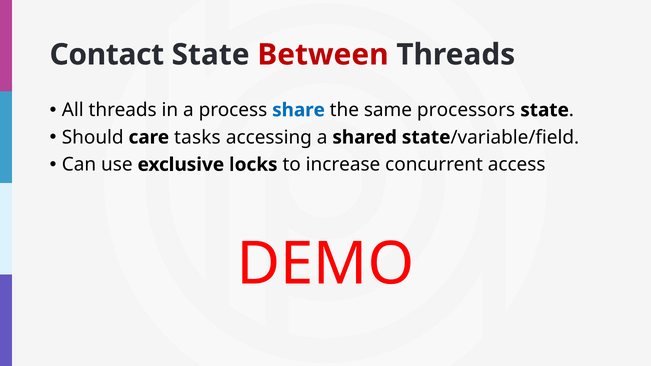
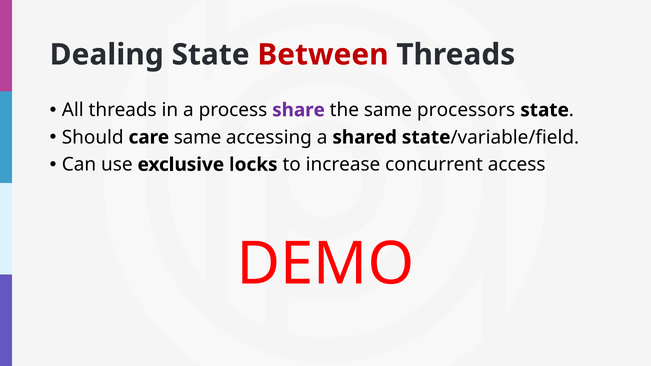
Contact: Contact -> Dealing (107, 55)
share colour: blue -> purple (299, 110)
care tasks: tasks -> same (198, 137)
